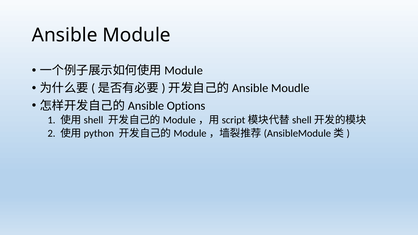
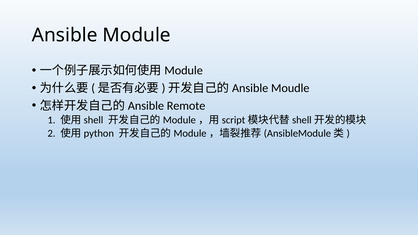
Options: Options -> Remote (186, 106)
